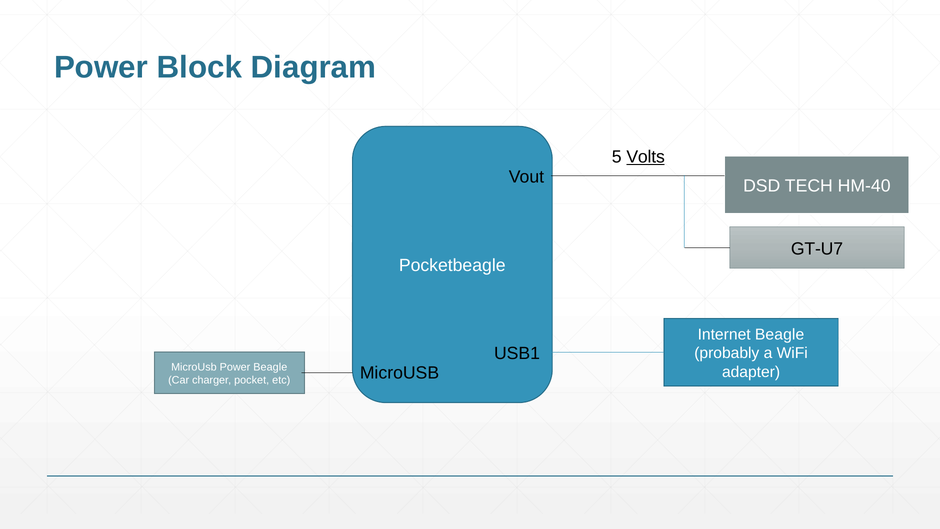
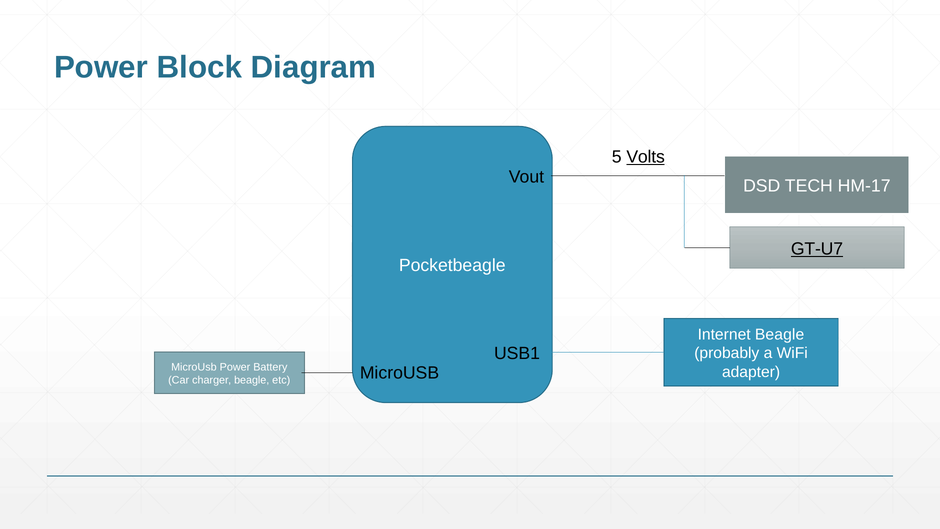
HM-40: HM-40 -> HM-17 (864, 186)
GT-U7 underline: none -> present (817, 249)
Power Beagle: Beagle -> Battery (270, 367)
charger pocket: pocket -> beagle (252, 380)
